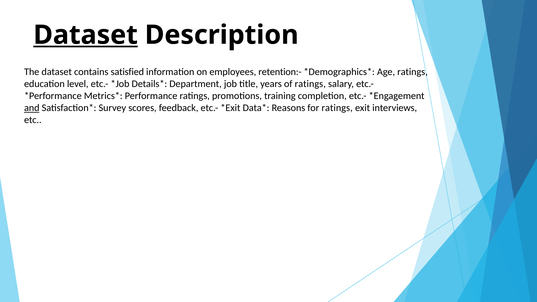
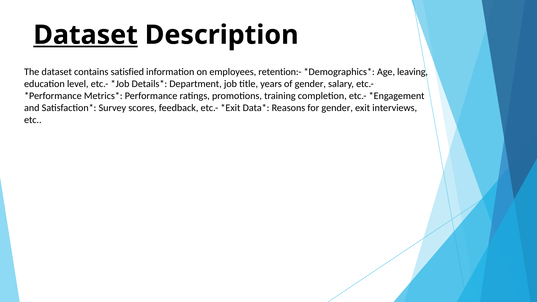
Age ratings: ratings -> leaving (413, 72)
of ratings: ratings -> gender (310, 84)
and underline: present -> none (32, 108)
for ratings: ratings -> gender (337, 108)
